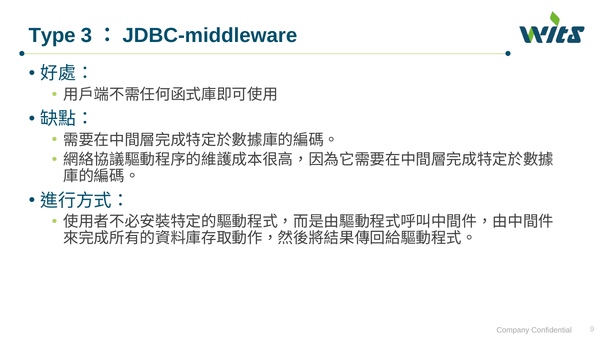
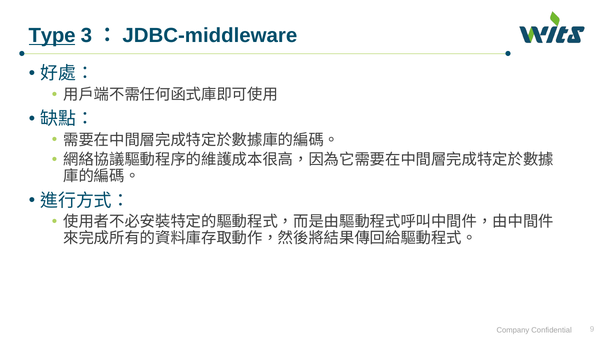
Type underline: none -> present (52, 36)
